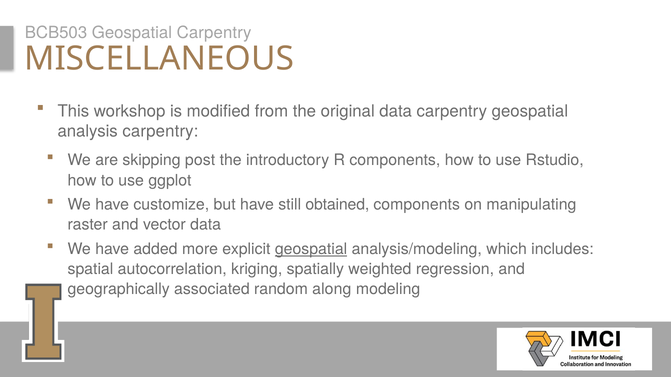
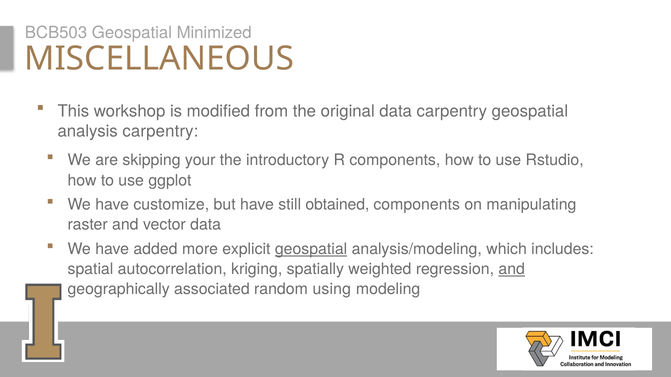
Geospatial Carpentry: Carpentry -> Minimized (214, 33)
post: post -> your (200, 160)
and underline: none -> present (512, 269)
along: along -> using (332, 290)
